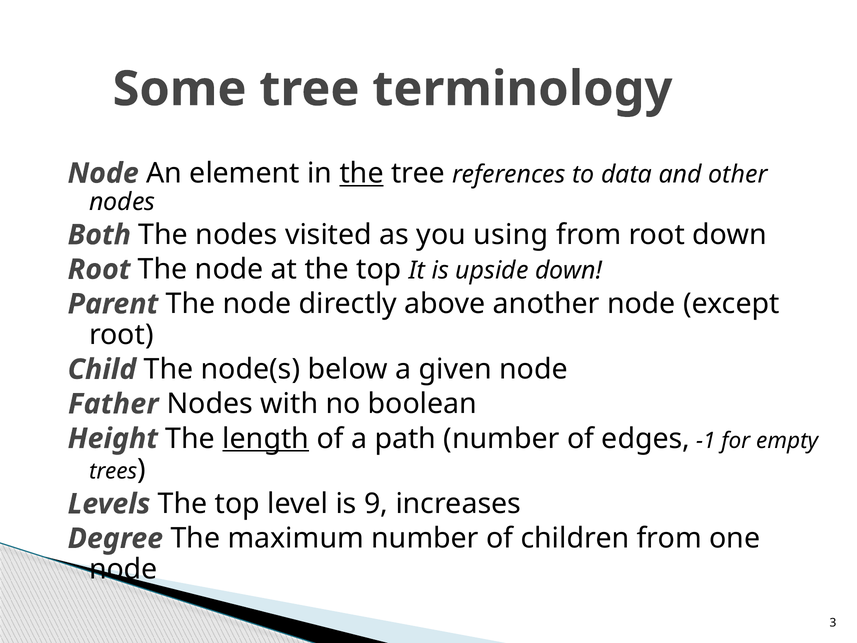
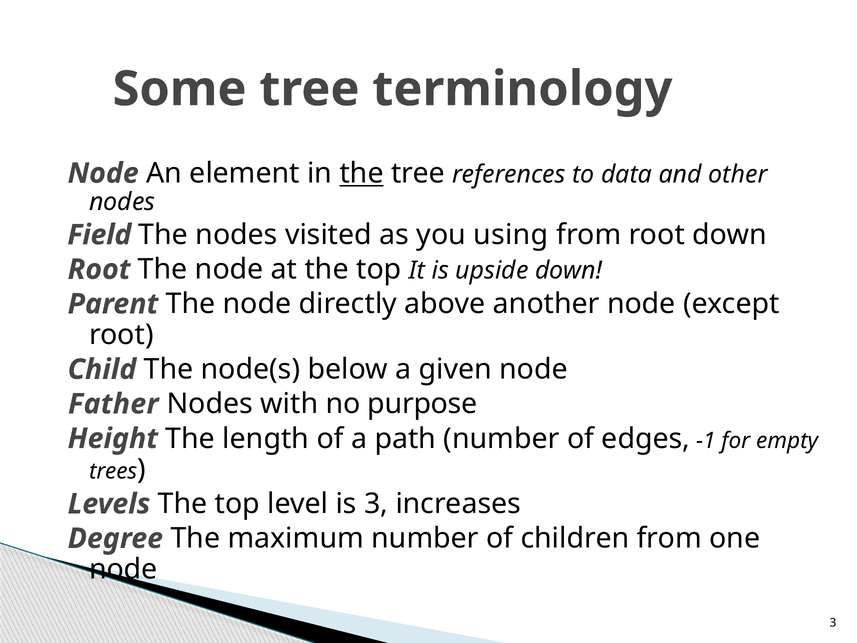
Both: Both -> Field (99, 235)
boolean: boolean -> purpose (422, 404)
length underline: present -> none (266, 438)
is 9: 9 -> 3 (376, 504)
